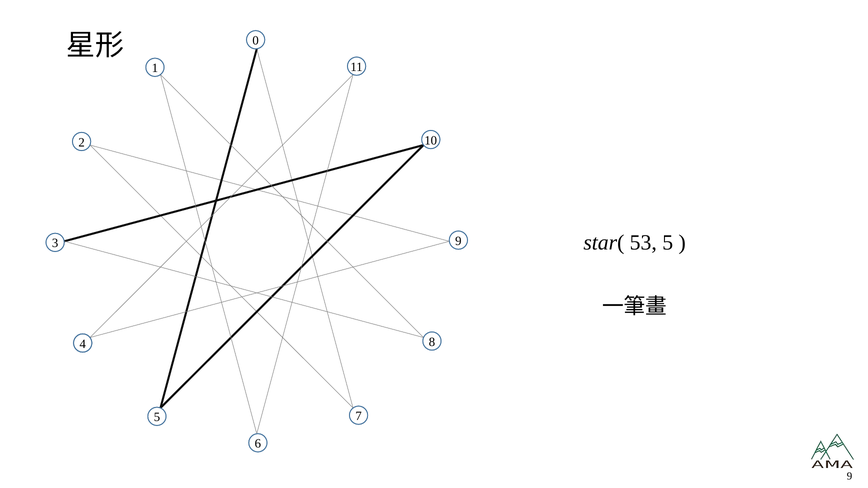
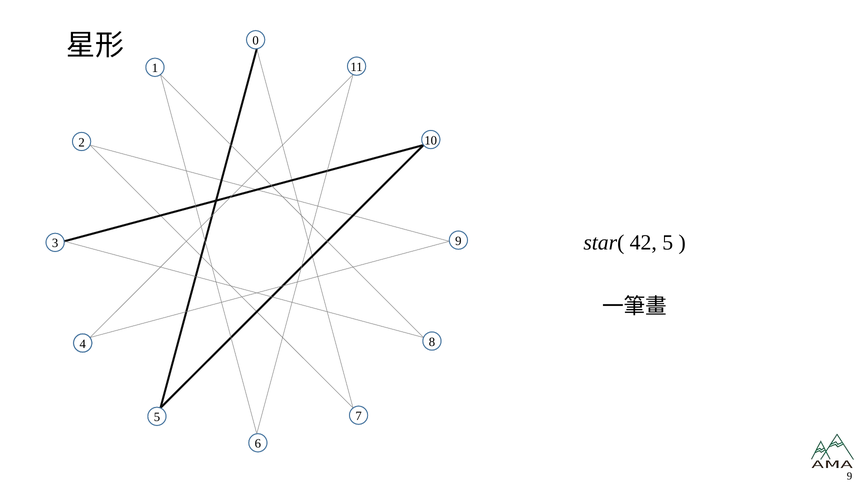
53: 53 -> 42 (643, 243)
